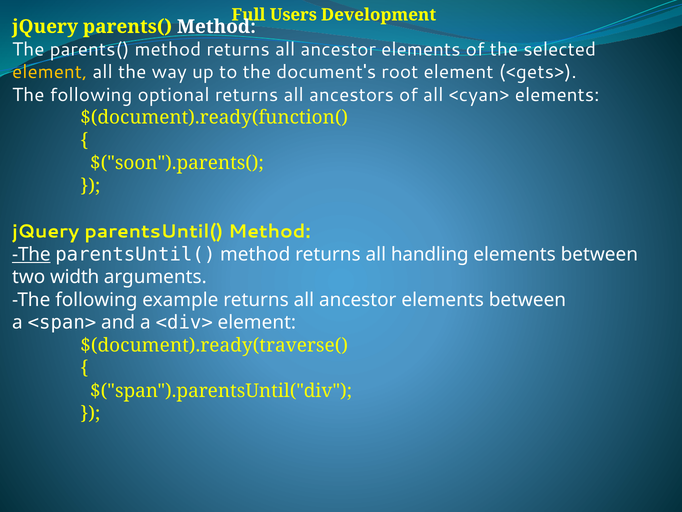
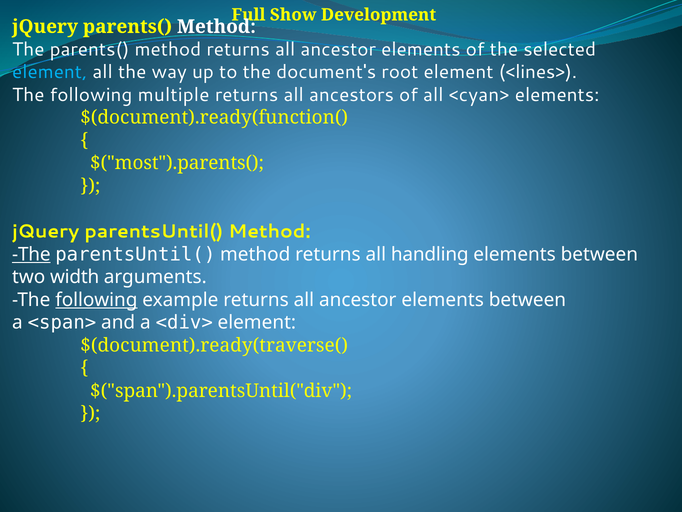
Users: Users -> Show (293, 15)
element colour: yellow -> light blue (50, 72)
<gets>: <gets> -> <lines> (538, 72)
optional: optional -> multiple (174, 95)
$("soon").parents(: $("soon").parents( -> $("most").parents( (177, 163)
following underline: none -> present (96, 300)
